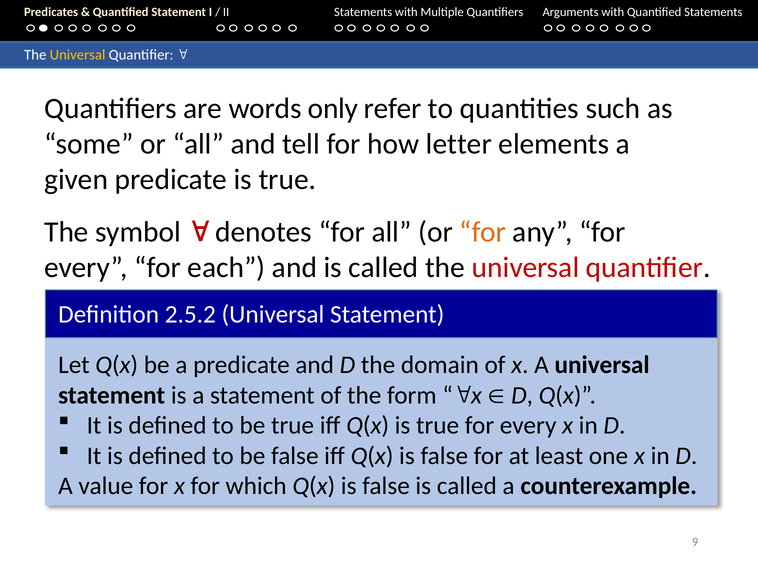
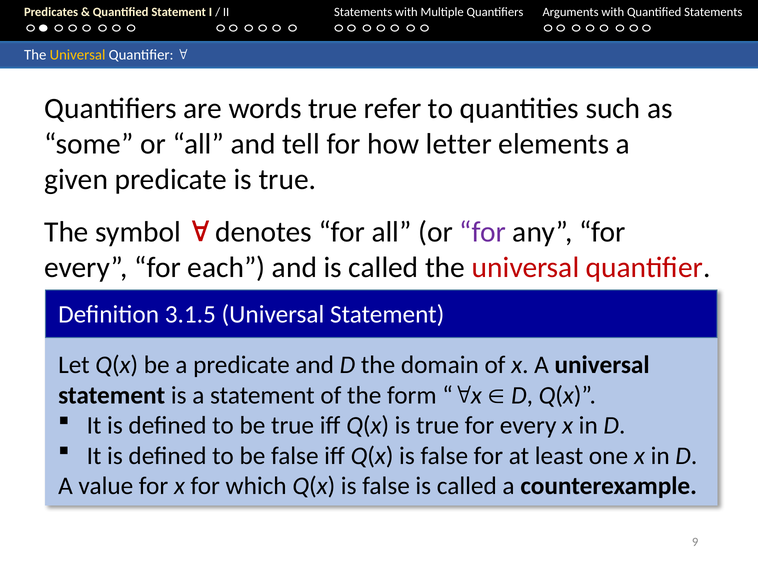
words only: only -> true (333, 109)
for colour: orange -> purple (483, 232)
2.5.2: 2.5.2 -> 3.1.5 (190, 315)
